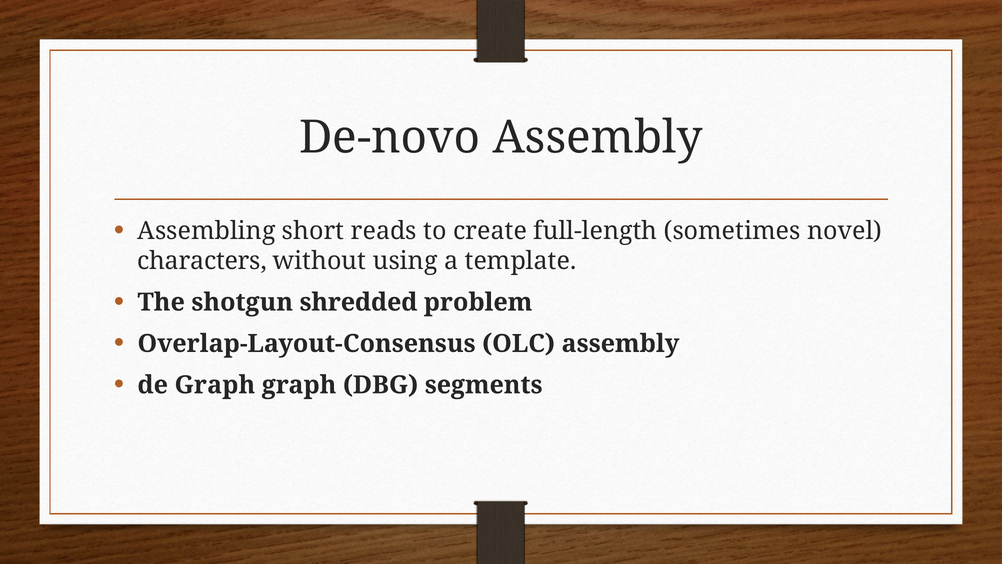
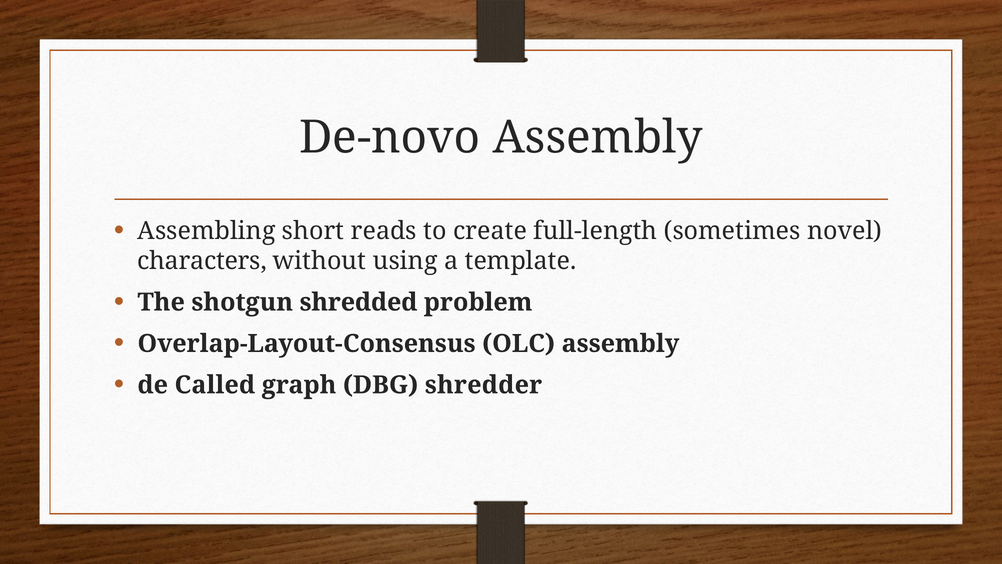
de Graph: Graph -> Called (215, 385)
segments: segments -> shredder (484, 385)
